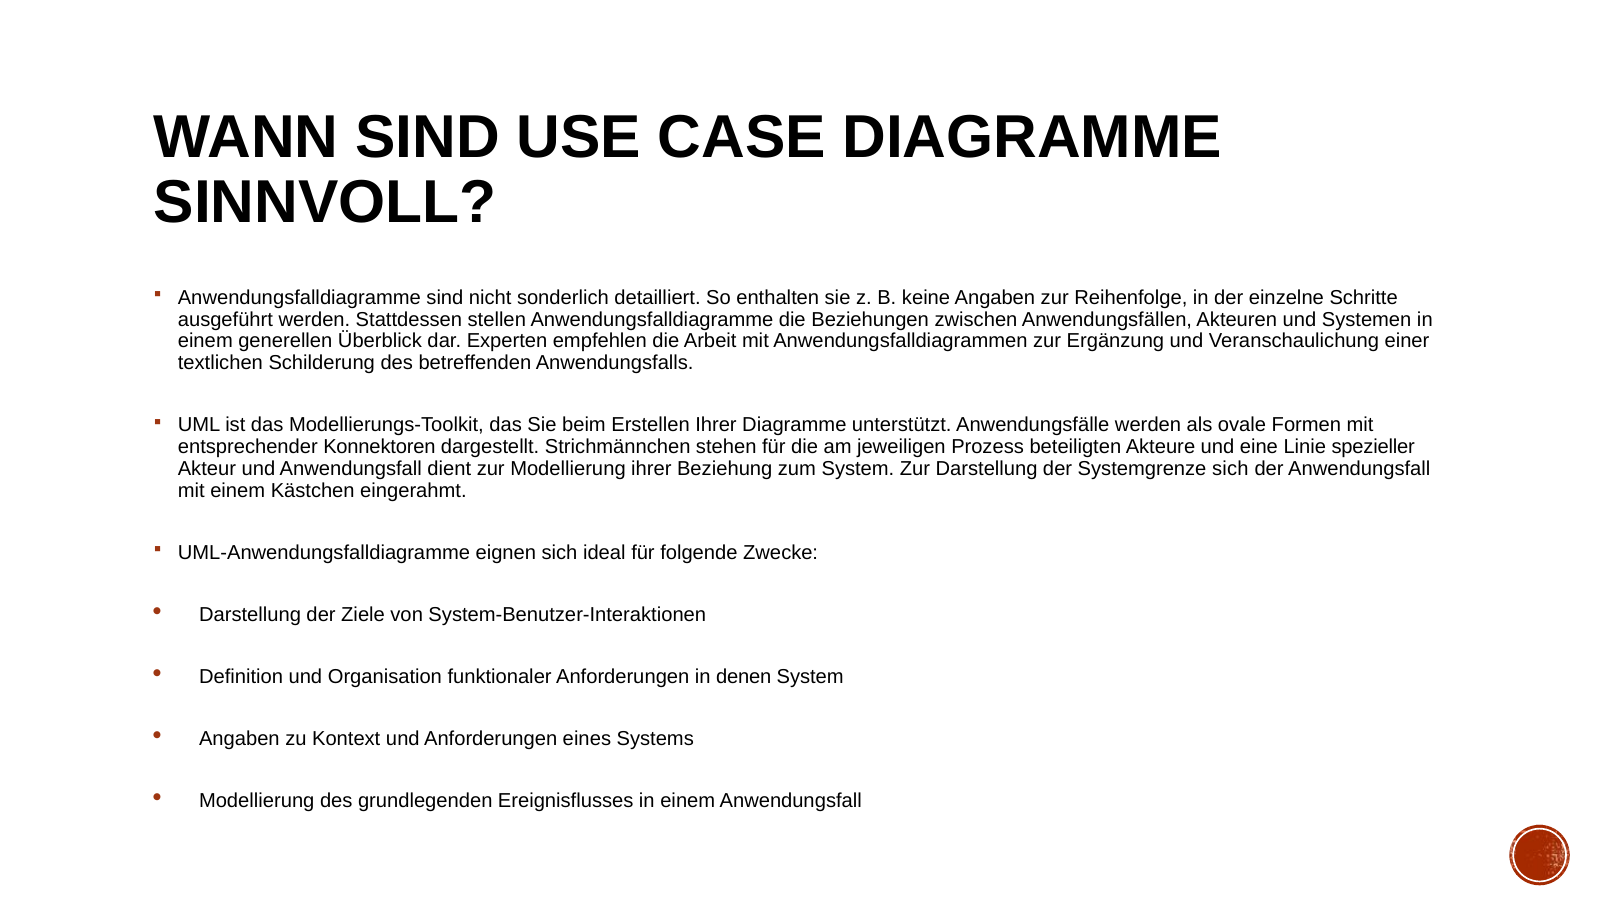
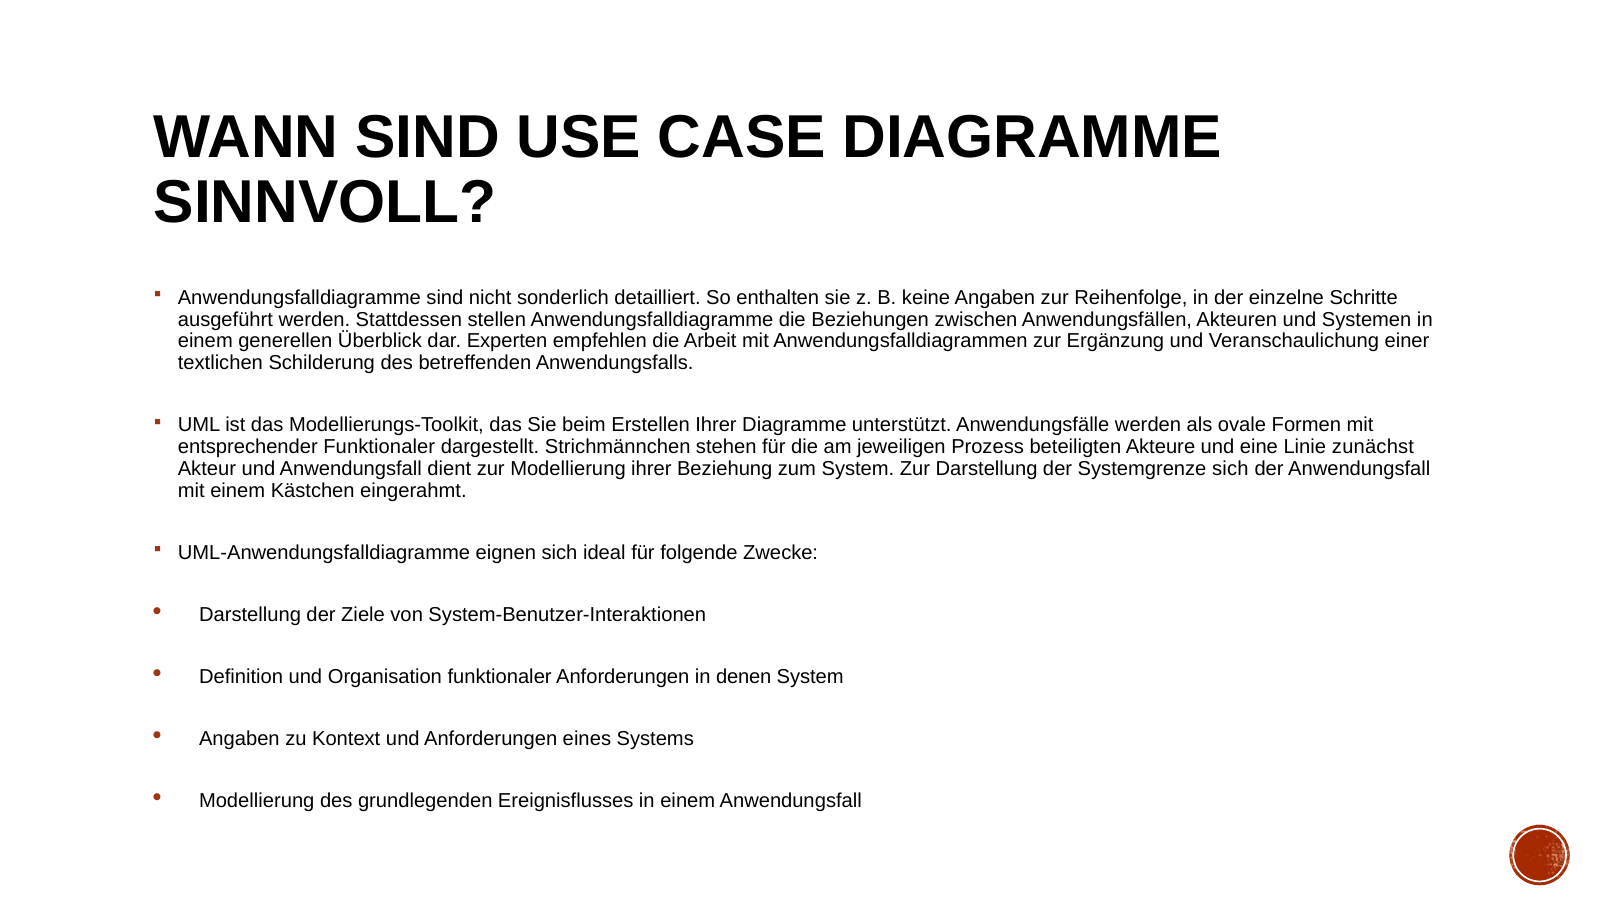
entsprechender Konnektoren: Konnektoren -> Funktionaler (379, 447)
spezieller: spezieller -> zunächst (1373, 447)
